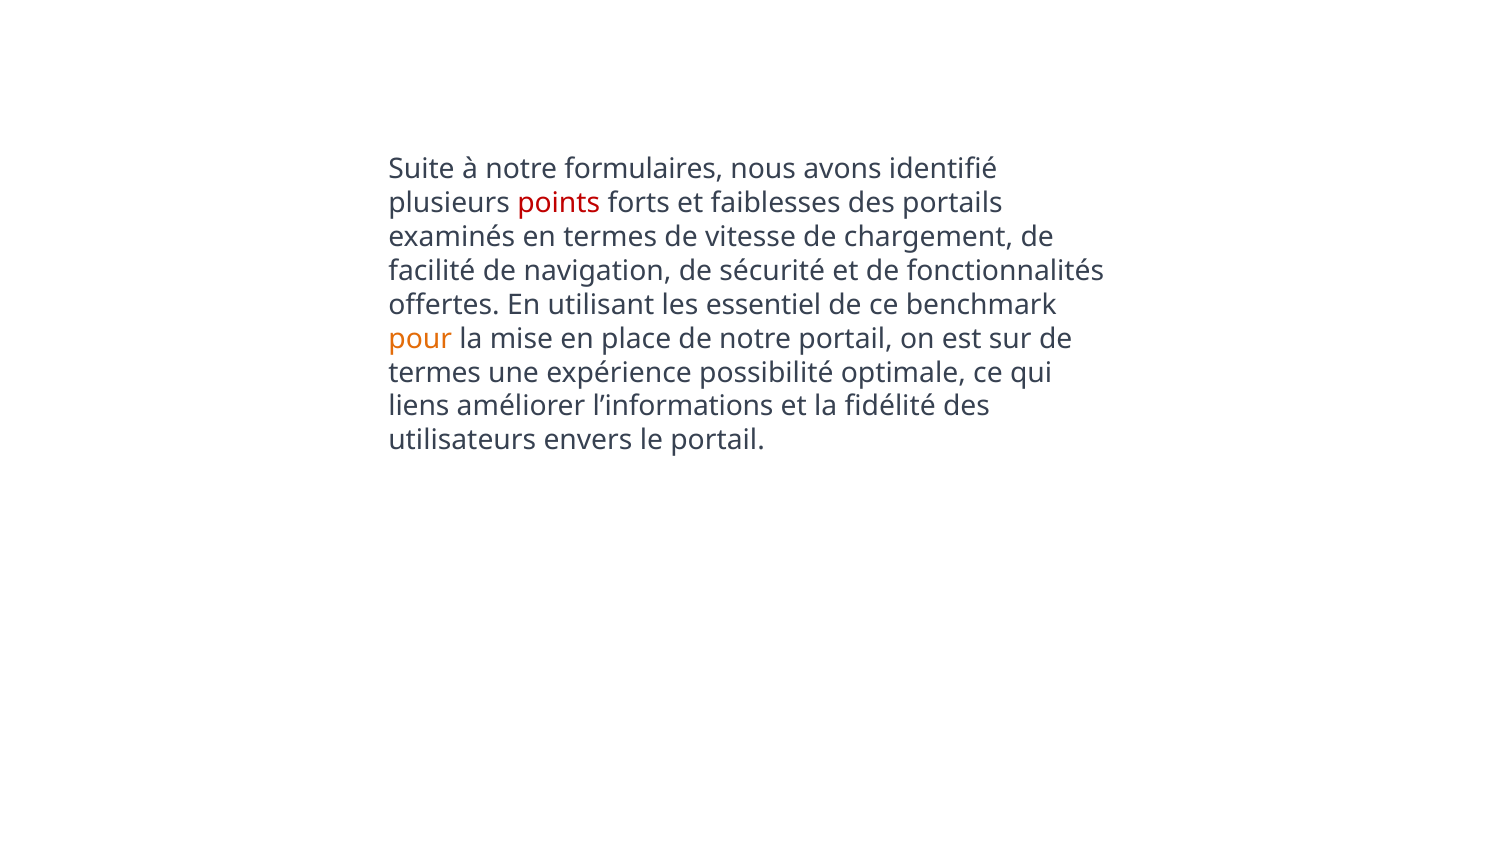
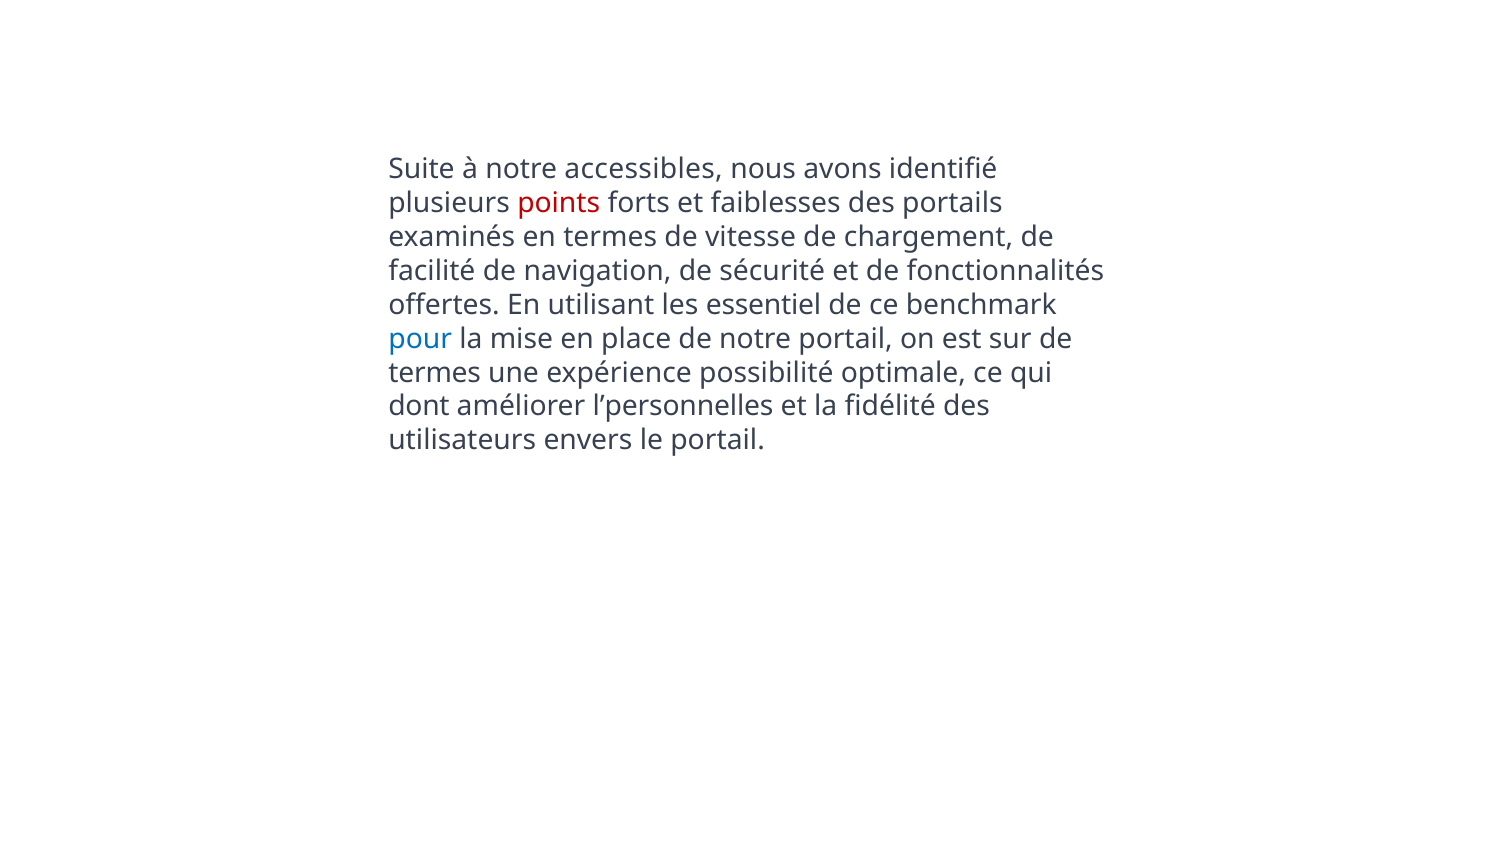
formulaires: formulaires -> accessibles (644, 169)
pour colour: orange -> blue (420, 339)
liens: liens -> dont (419, 407)
l’informations: l’informations -> l’personnelles (683, 407)
